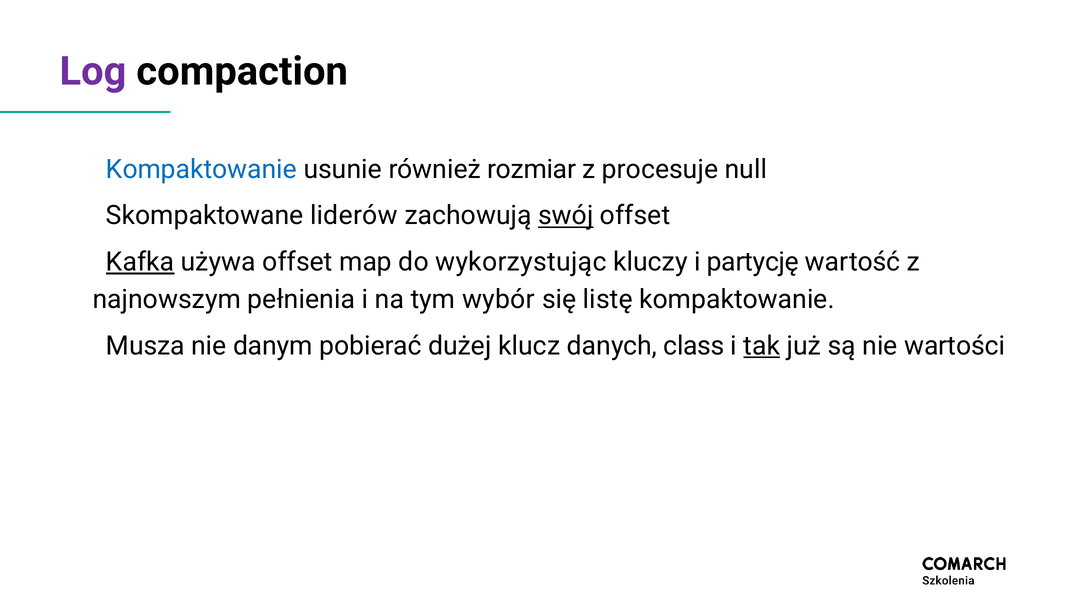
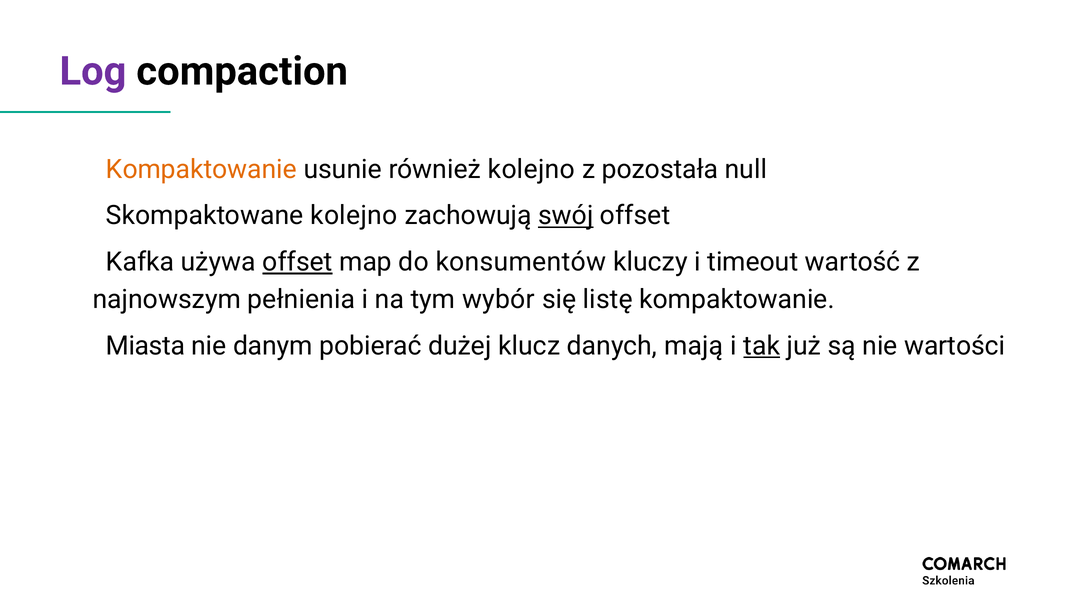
Kompaktowanie colour: blue -> orange (201, 169)
również rozmiar: rozmiar -> kolejno (531, 169)
procesuje: procesuje -> pozostała (660, 169)
Skompaktowane liderów: liderów -> kolejno (354, 216)
Kafka underline: present -> none (140, 262)
offset underline: none -> present (297, 262)
wykorzystując: wykorzystując -> konsumentów (521, 262)
partycję: partycję -> timeout (753, 262)
Musza: Musza -> Miasta (145, 346)
class: class -> mają (694, 346)
